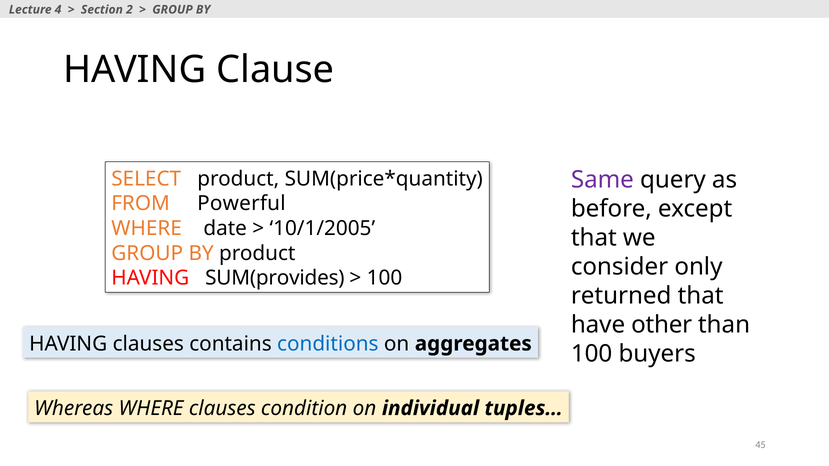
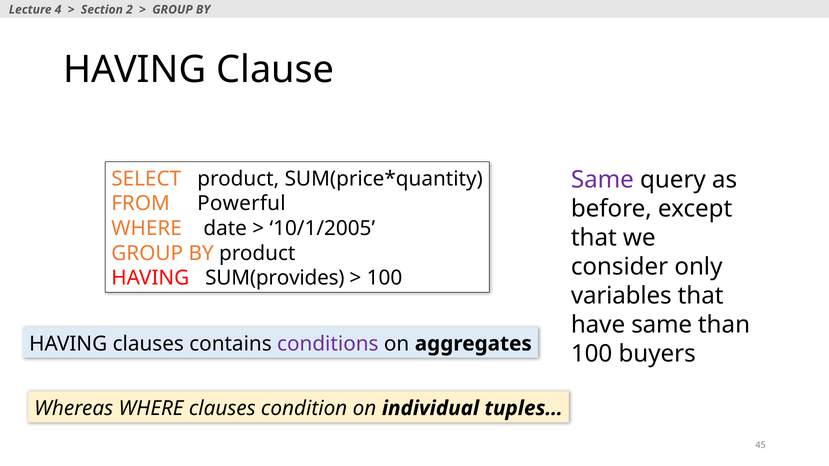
returned: returned -> variables (621, 296)
have other: other -> same (662, 325)
conditions colour: blue -> purple (328, 344)
